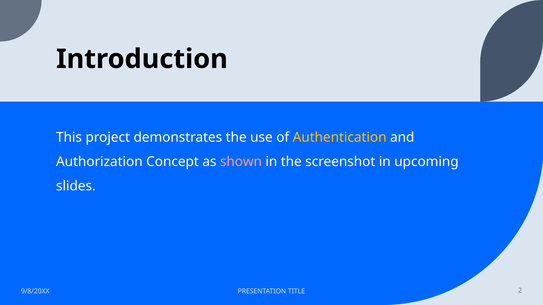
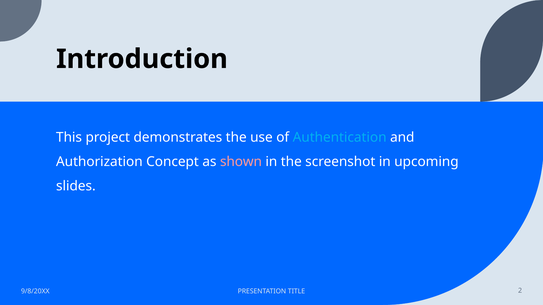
Authentication colour: yellow -> light blue (340, 137)
